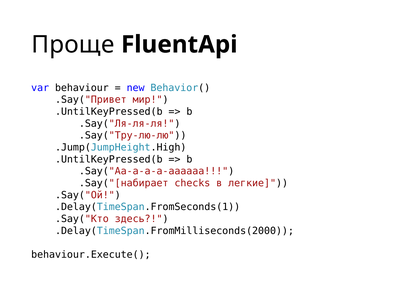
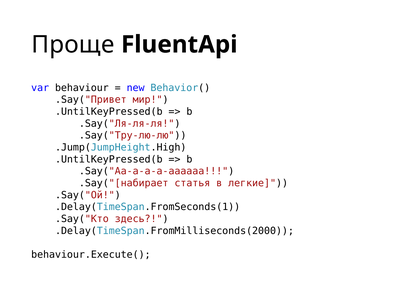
checks: checks -> статья (192, 183)
